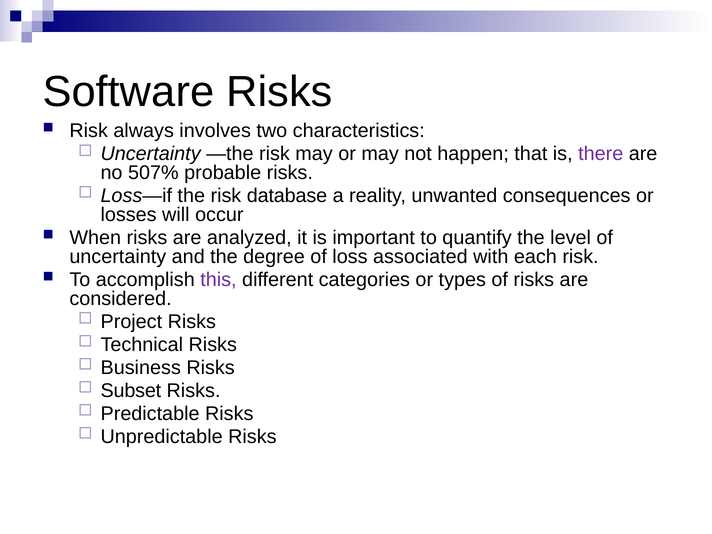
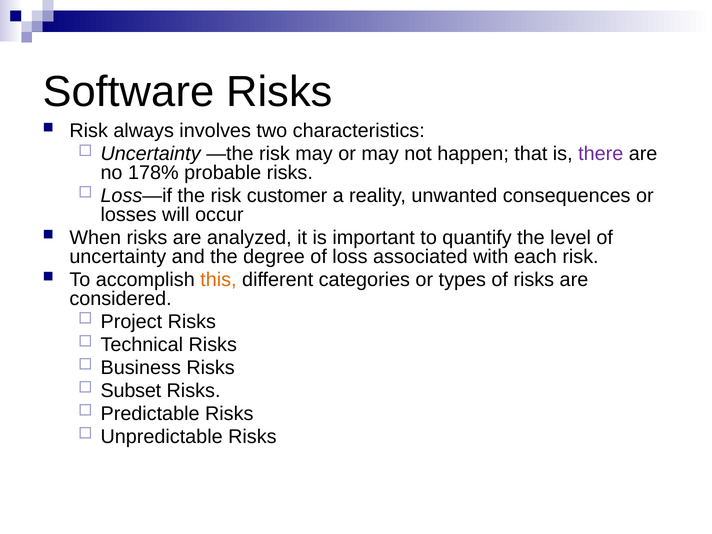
507%: 507% -> 178% (153, 173)
database: database -> customer (287, 196)
this colour: purple -> orange (218, 280)
